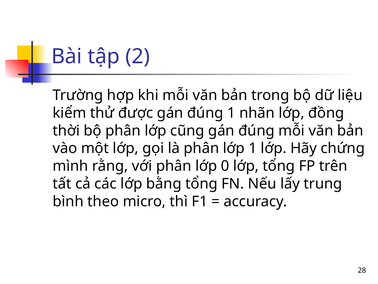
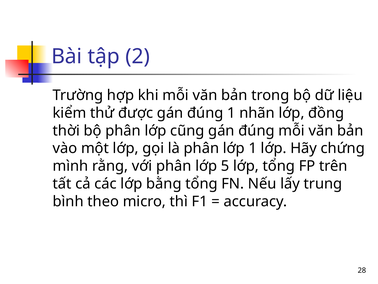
0: 0 -> 5 (225, 166)
